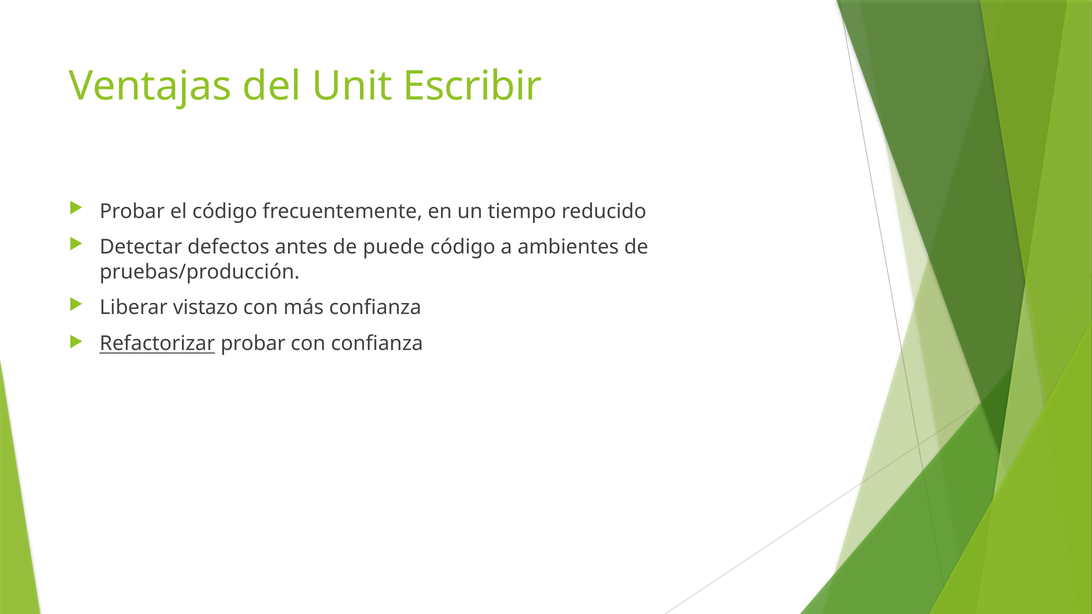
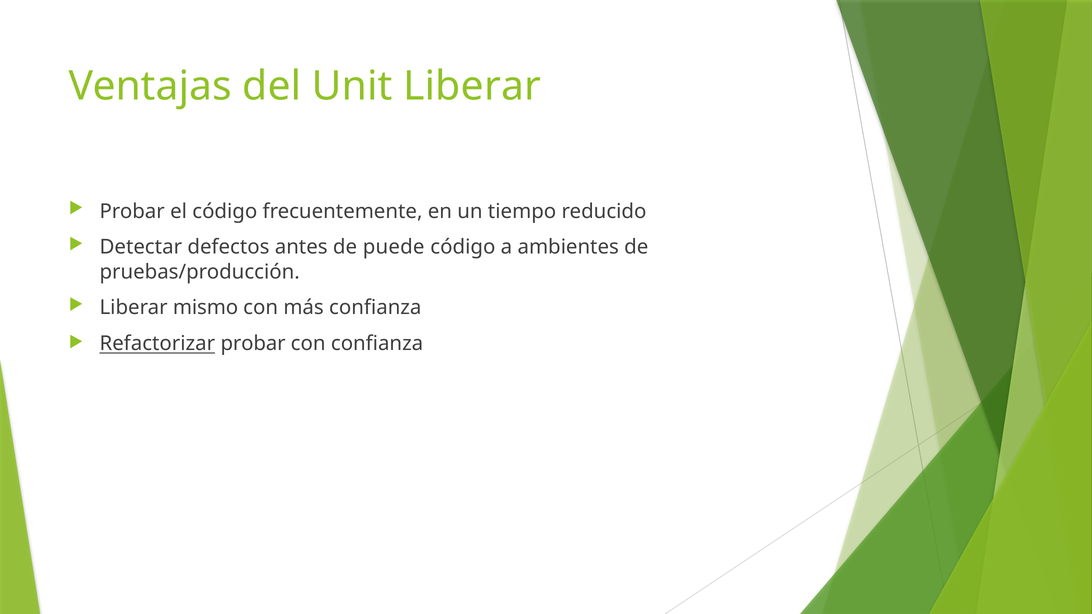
Unit Escribir: Escribir -> Liberar (472, 86)
vistazo: vistazo -> mismo (206, 308)
